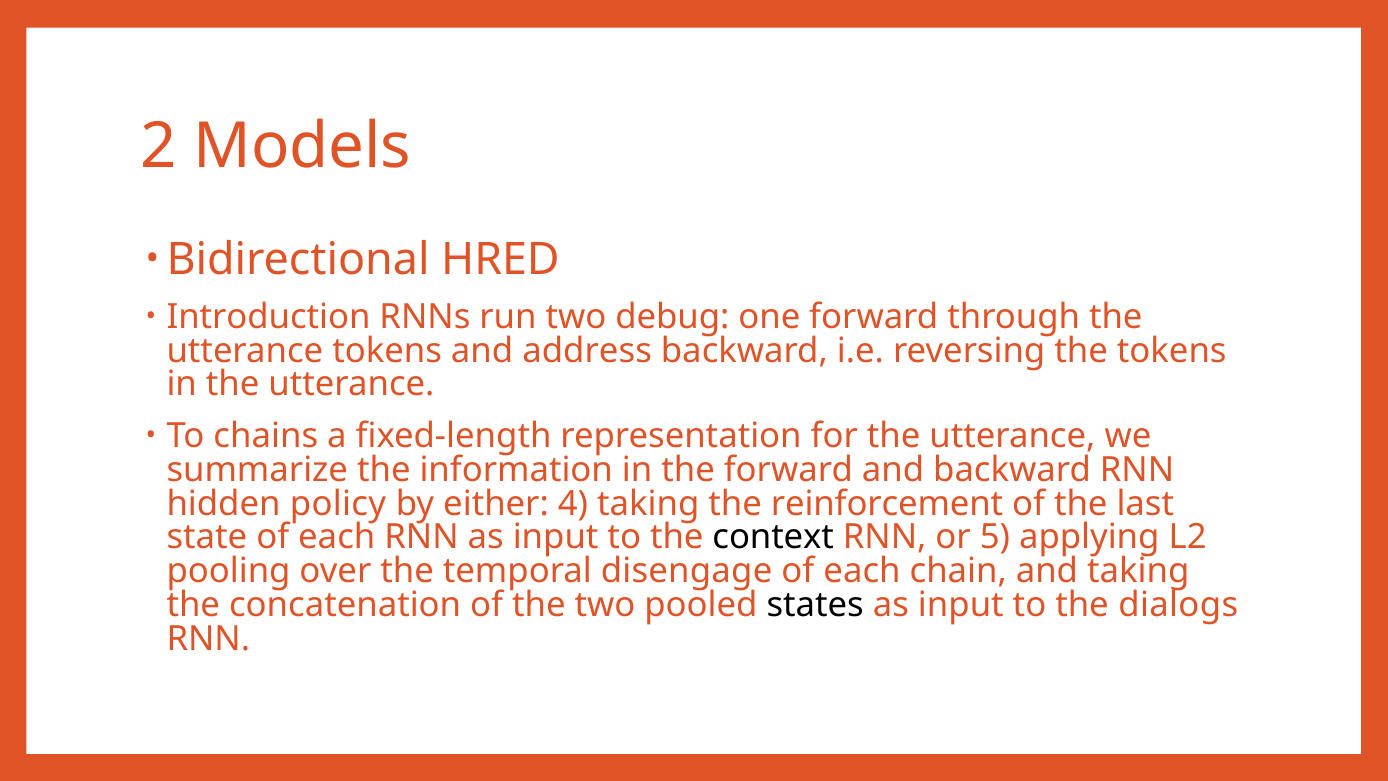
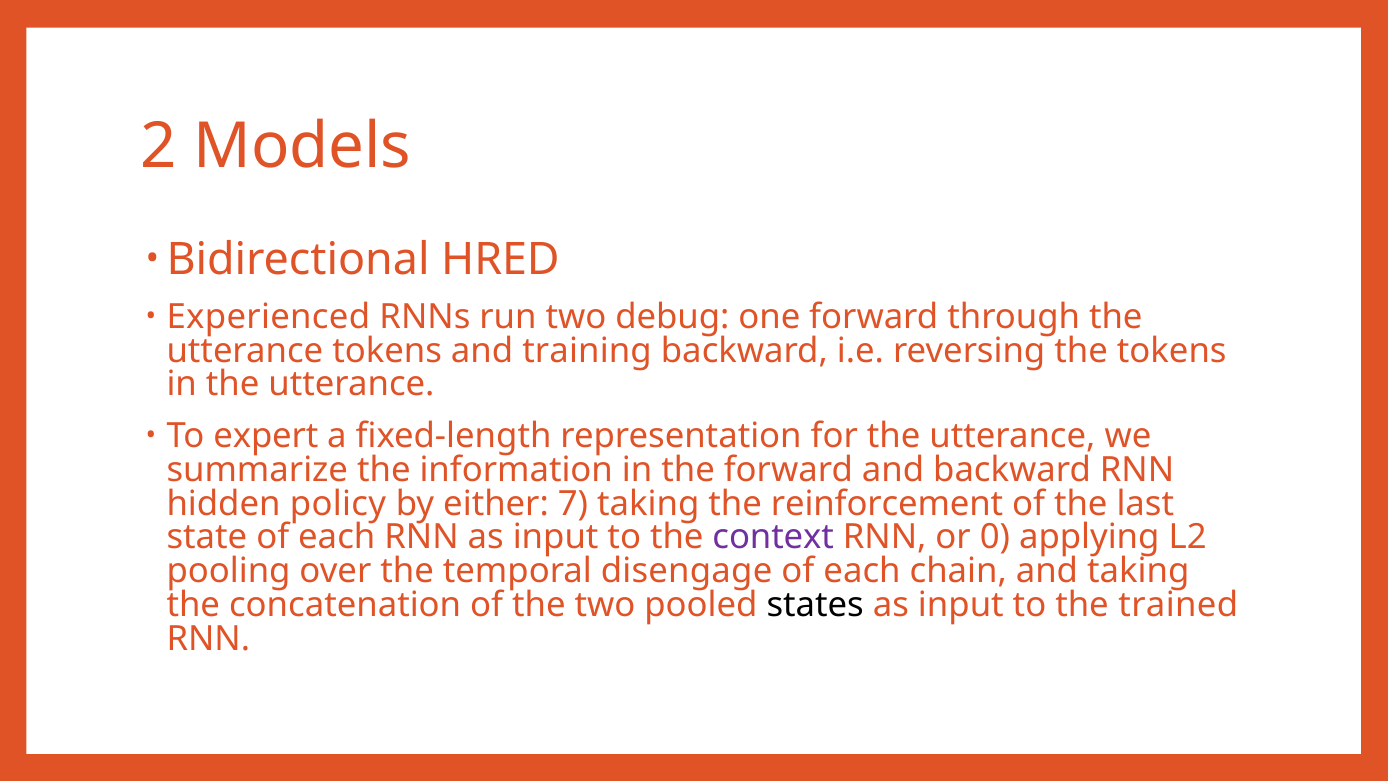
Introduction: Introduction -> Experienced (268, 317)
address: address -> training (587, 350)
chains: chains -> expert (266, 436)
4: 4 -> 7 (573, 504)
context colour: black -> purple (773, 537)
5: 5 -> 0 (995, 537)
dialogs: dialogs -> trained (1178, 605)
